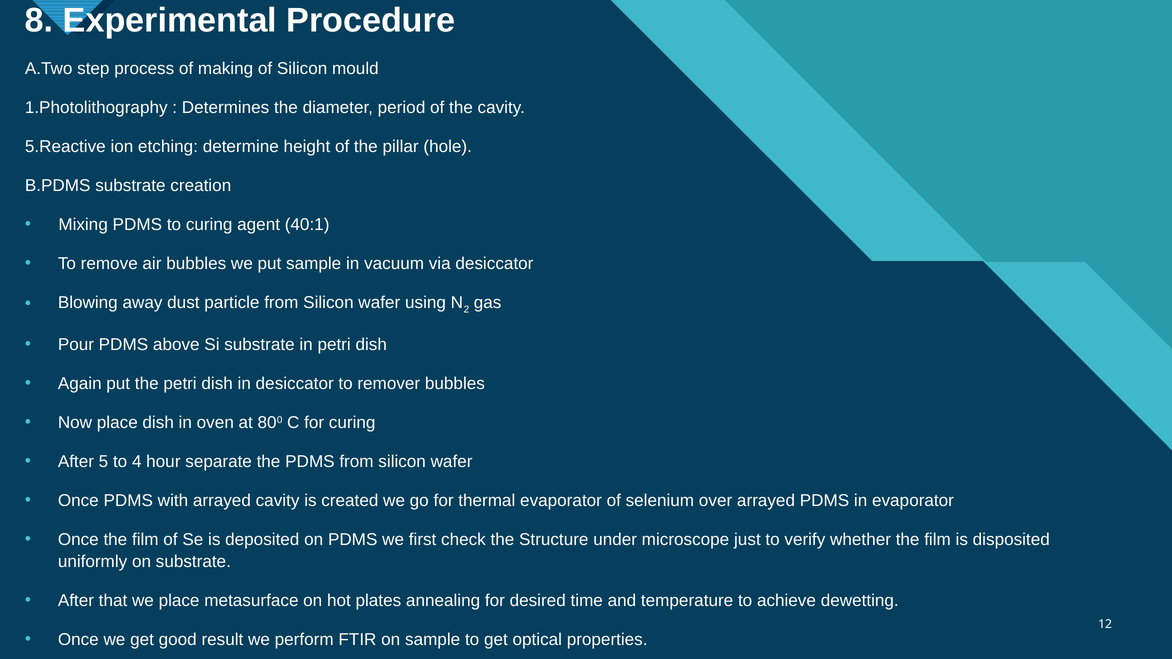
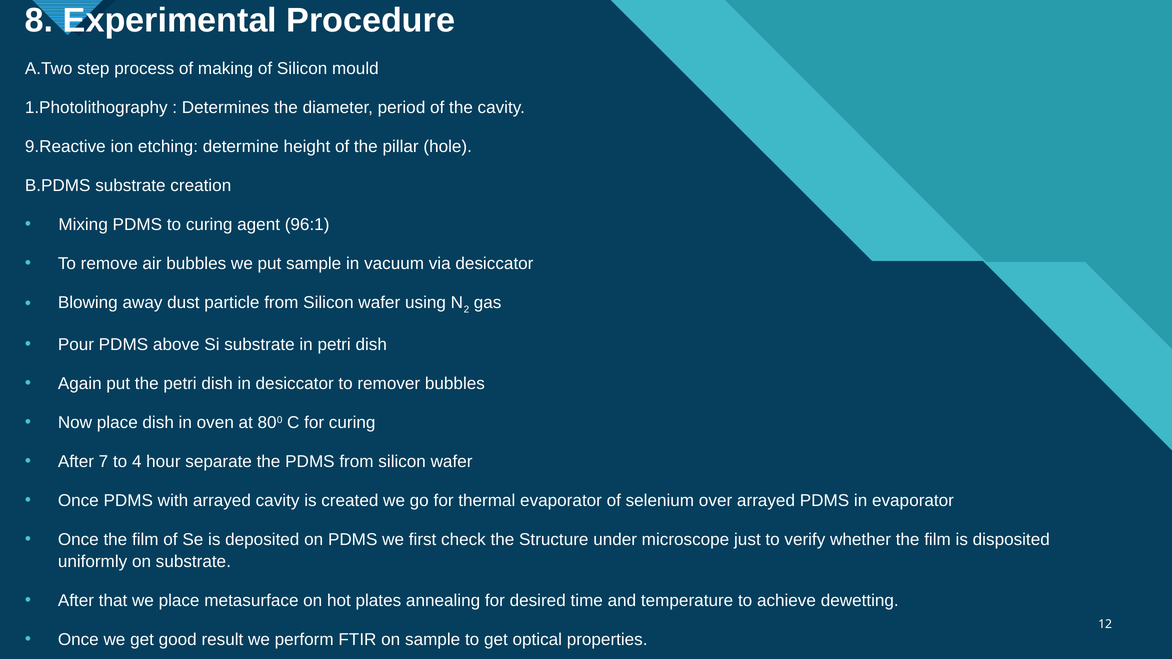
5.Reactive: 5.Reactive -> 9.Reactive (65, 147)
40:1: 40:1 -> 96:1 (307, 225)
5: 5 -> 7 (103, 462)
